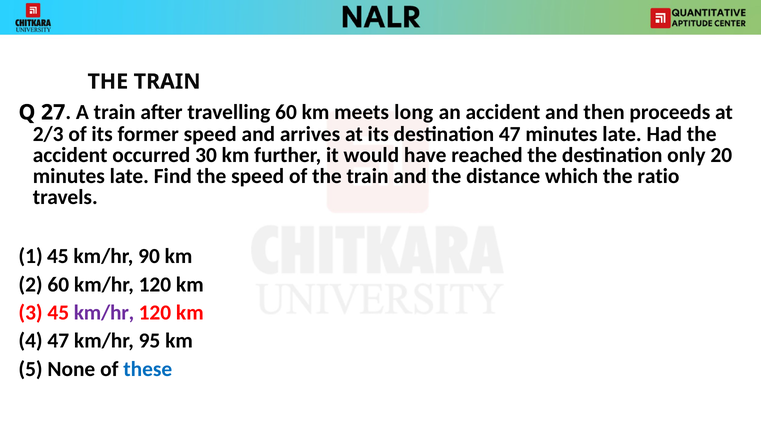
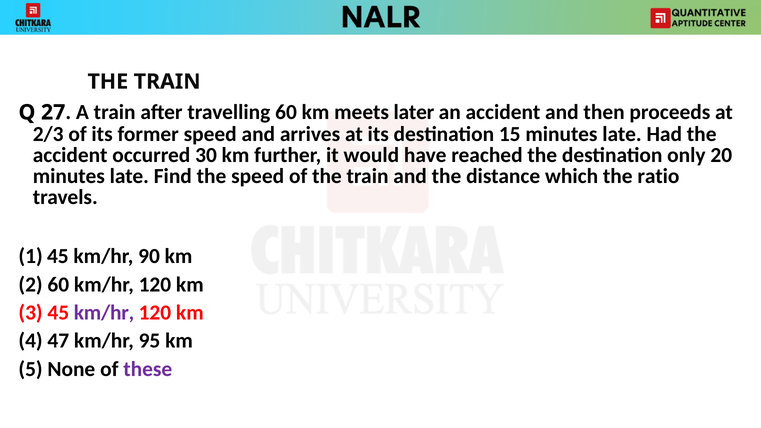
long: long -> later (414, 112)
destination 47: 47 -> 15 (510, 134)
these colour: blue -> purple (148, 369)
